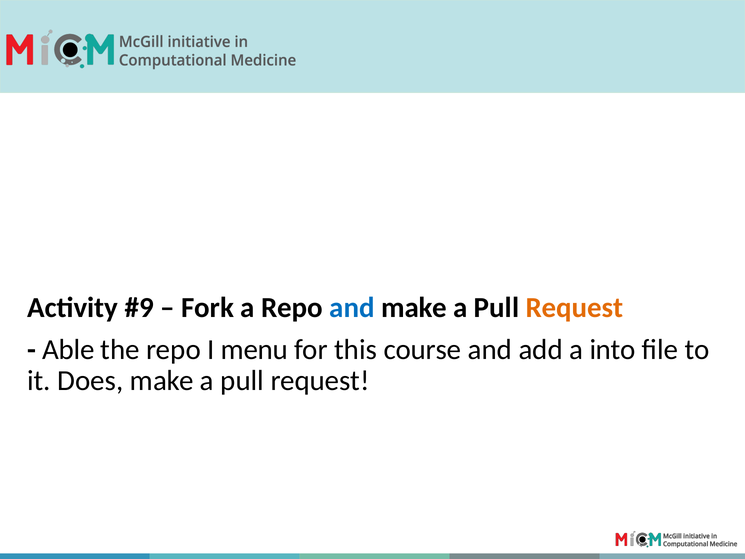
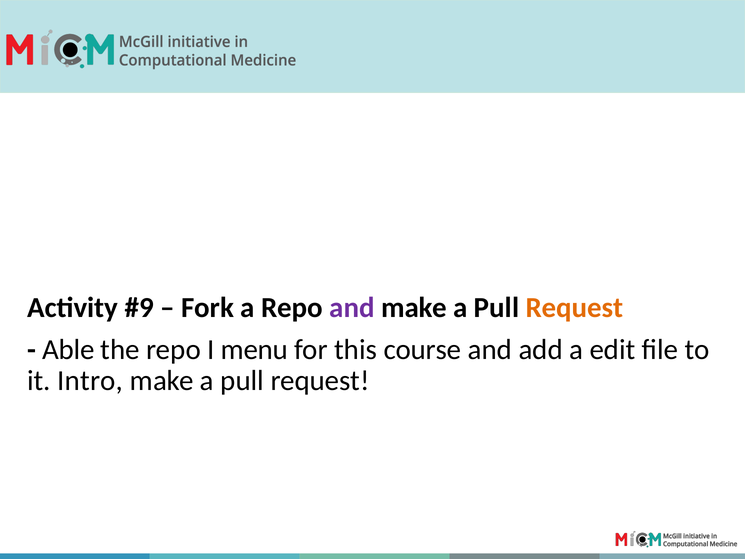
and colour: blue -> purple (352, 308)
into: into -> edit (612, 349)
Does: Does -> Intro (90, 381)
